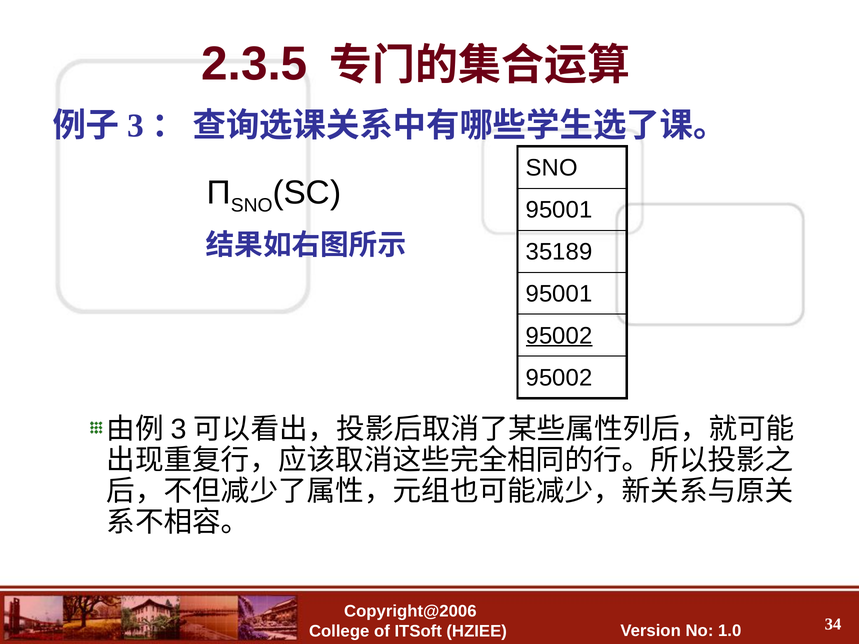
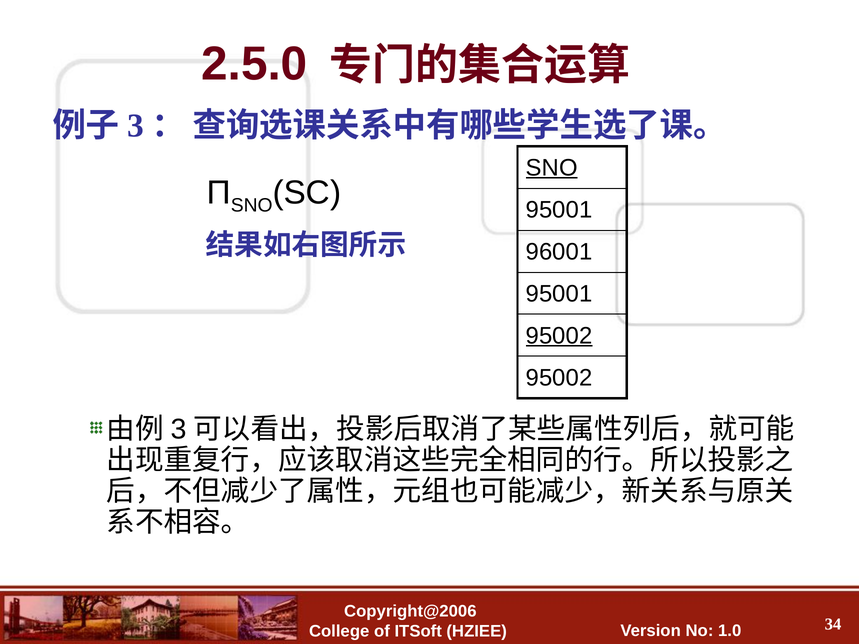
2.3.5: 2.3.5 -> 2.5.0 (254, 64)
SNO underline: none -> present (552, 168)
35189: 35189 -> 96001 (559, 252)
